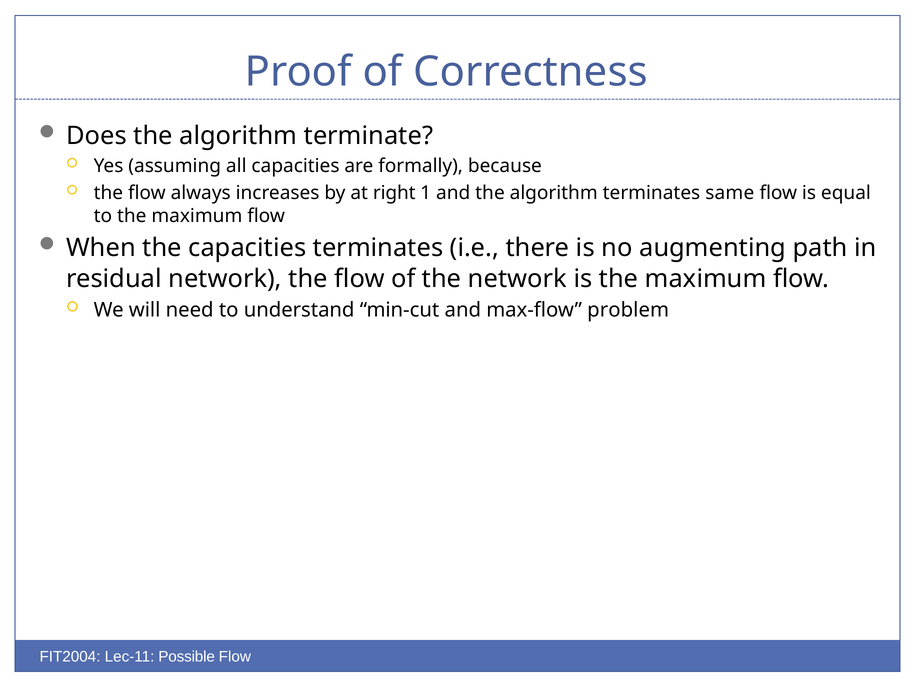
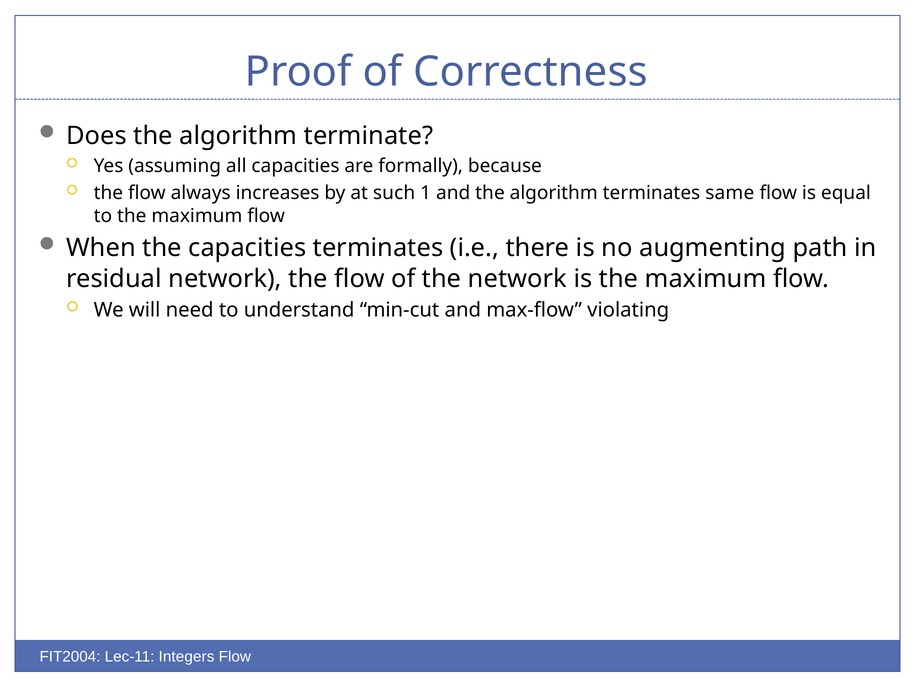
right: right -> such (394, 193)
problem: problem -> violating (628, 310)
Possible: Possible -> Integers (186, 657)
